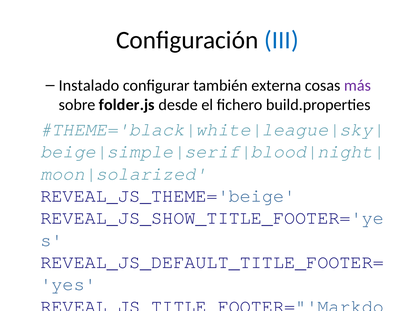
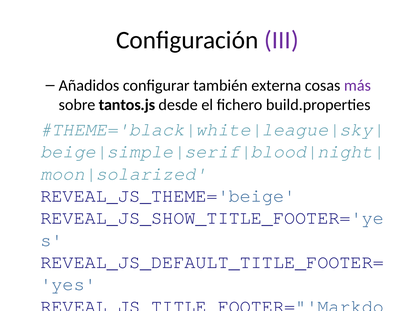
III colour: blue -> purple (281, 40)
Instalado: Instalado -> Añadidos (89, 86)
folder.js: folder.js -> tantos.js (127, 105)
